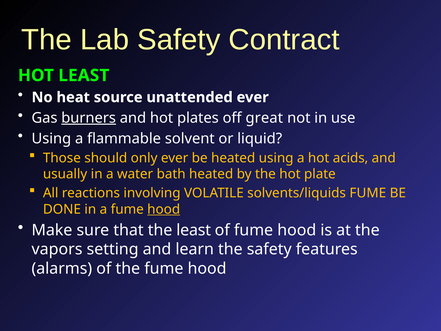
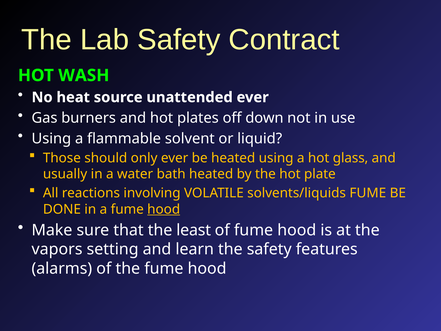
HOT LEAST: LEAST -> WASH (84, 75)
burners underline: present -> none (89, 118)
great: great -> down (264, 118)
acids: acids -> glass (351, 158)
